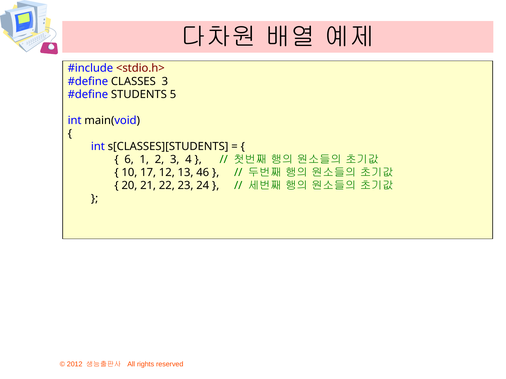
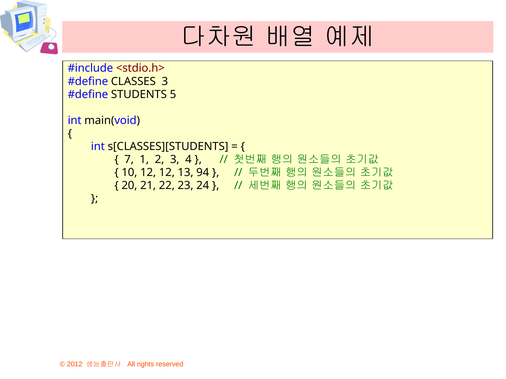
6: 6 -> 7 (129, 160)
10 17: 17 -> 12 (148, 173)
46: 46 -> 94 (203, 173)
